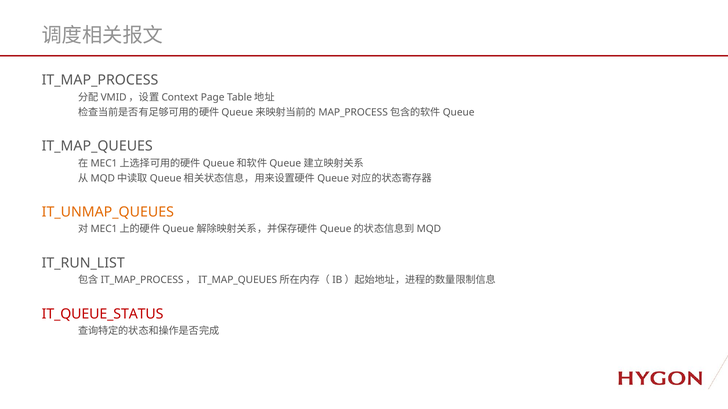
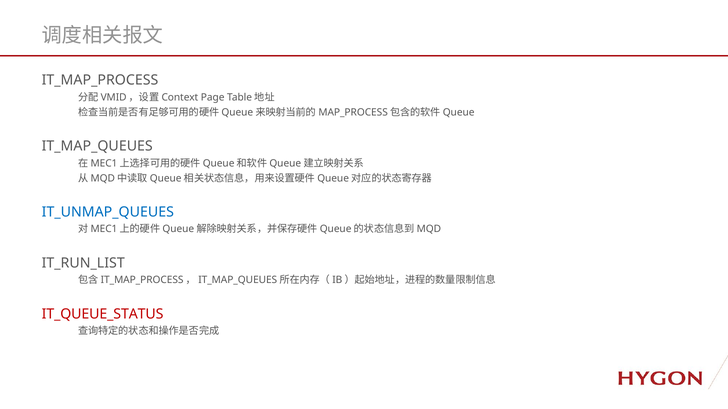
IT_UNMAP_QUEUES colour: orange -> blue (108, 212)
